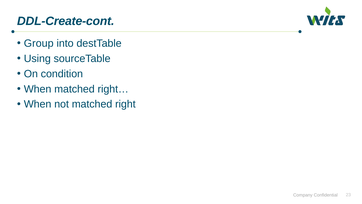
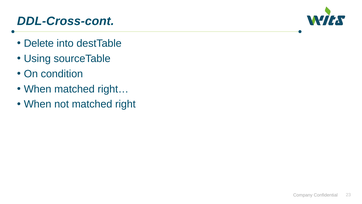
DDL-Create-cont: DDL-Create-cont -> DDL-Cross-cont (66, 21)
Group: Group -> Delete (39, 43)
